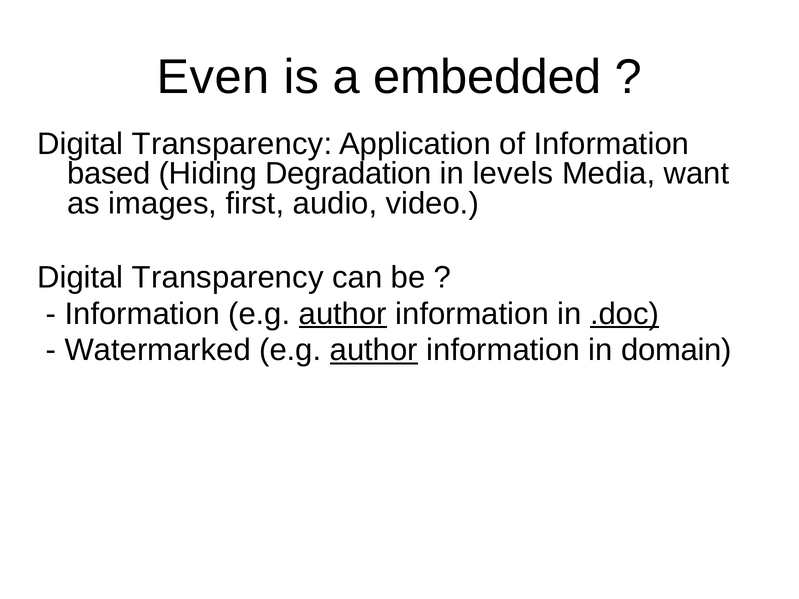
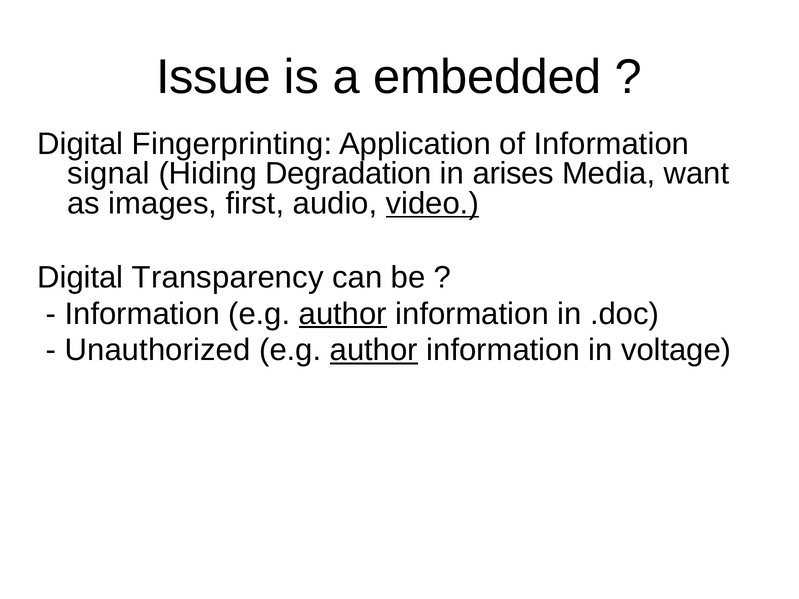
Even: Even -> Issue (214, 77)
Transparency: Transparency -> Fingerprinting (232, 144)
based: based -> signal (109, 174)
levels: levels -> arises (513, 174)
video underline: none -> present (432, 204)
.doc underline: present -> none (624, 314)
Watermarked: Watermarked -> Unauthorized (158, 350)
domain: domain -> voltage (676, 350)
